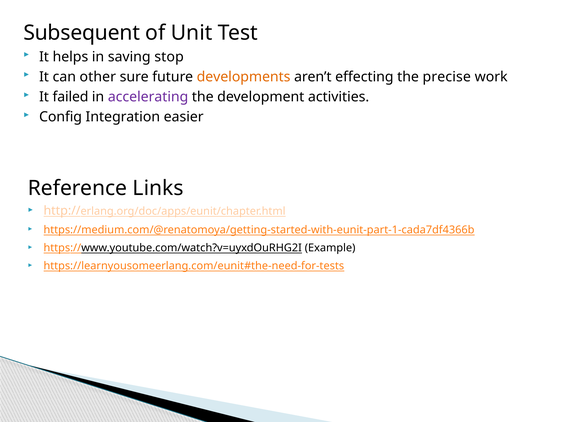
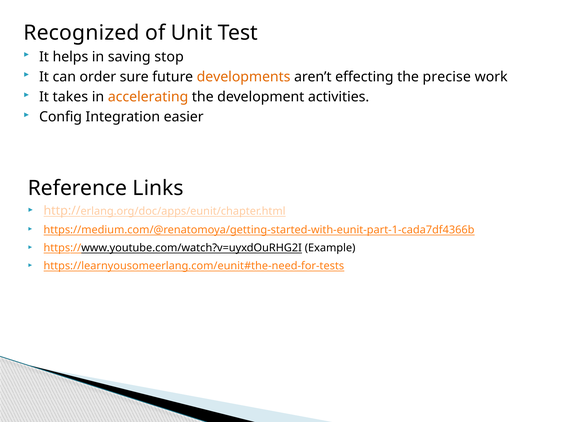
Subsequent: Subsequent -> Recognized (82, 33)
other: other -> order (98, 77)
failed: failed -> takes (70, 97)
accelerating colour: purple -> orange (148, 97)
